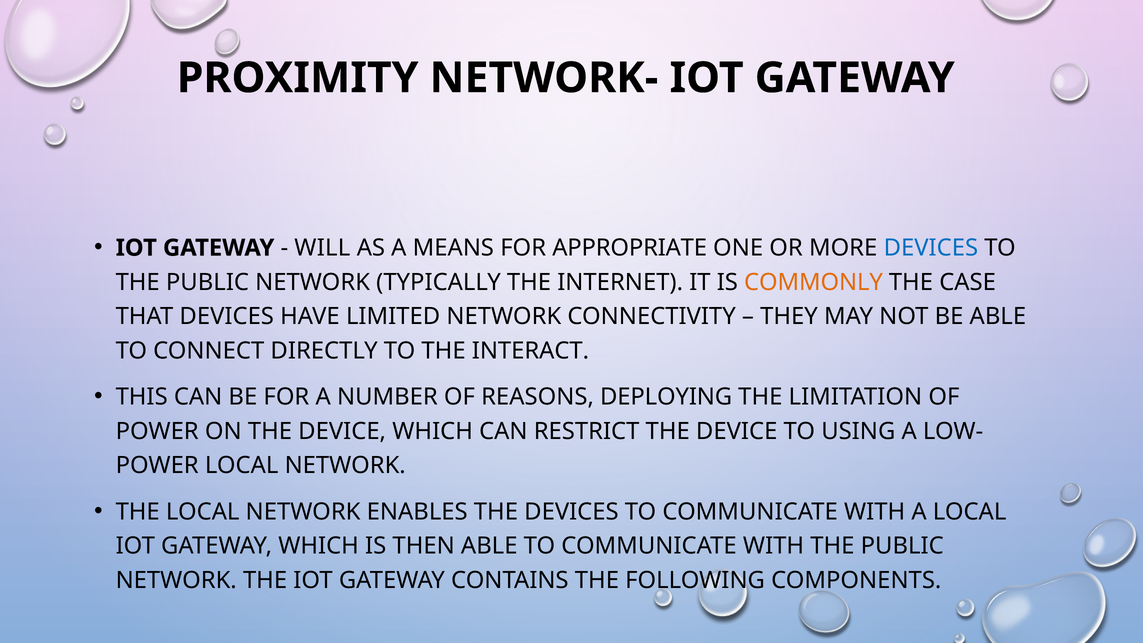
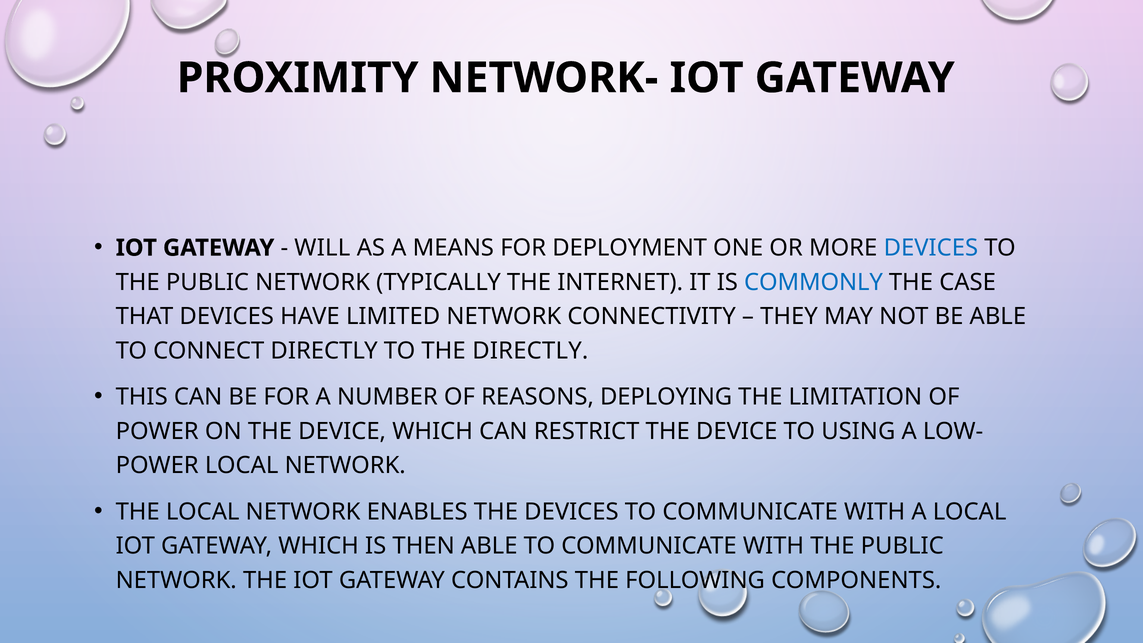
APPROPRIATE: APPROPRIATE -> DEPLOYMENT (630, 248)
COMMONLY colour: orange -> blue (813, 282)
THE INTERACT: INTERACT -> DIRECTLY (530, 351)
